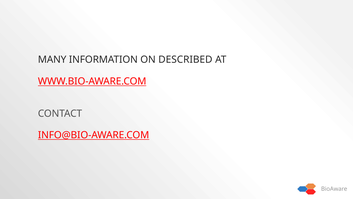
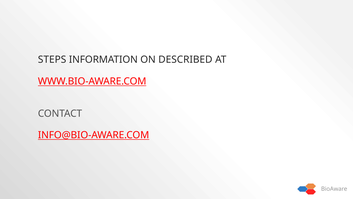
MANY: MANY -> STEPS (52, 60)
